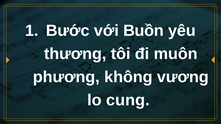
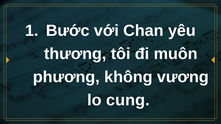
Buồn: Buồn -> Chan (143, 31)
